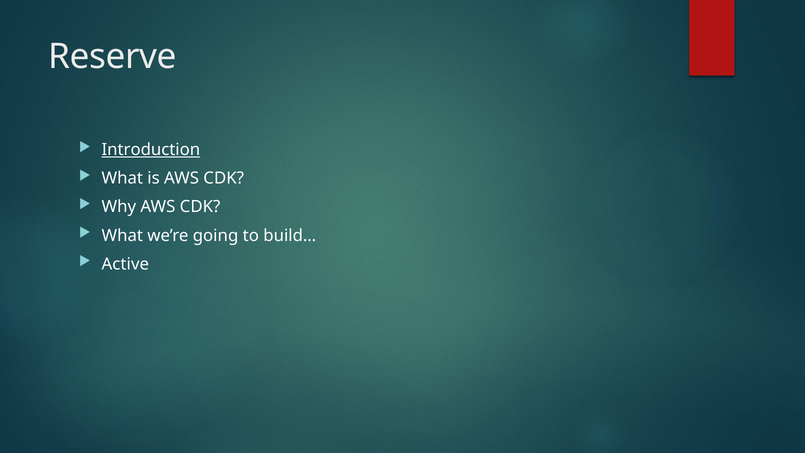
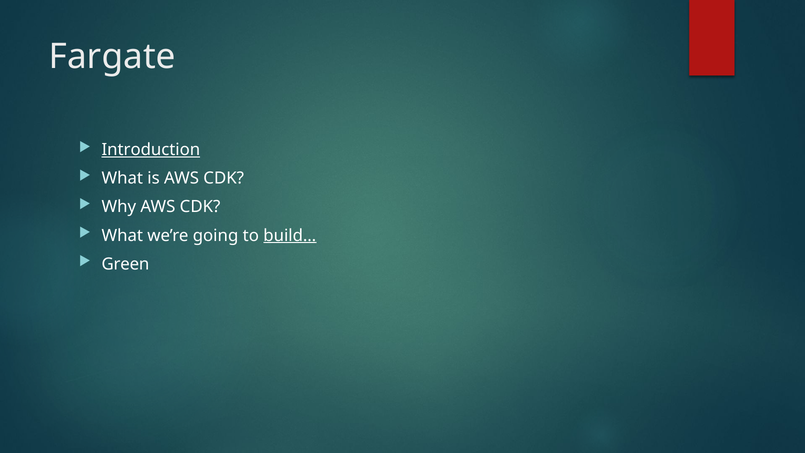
Reserve: Reserve -> Fargate (112, 57)
build… underline: none -> present (290, 235)
Active: Active -> Green (125, 264)
